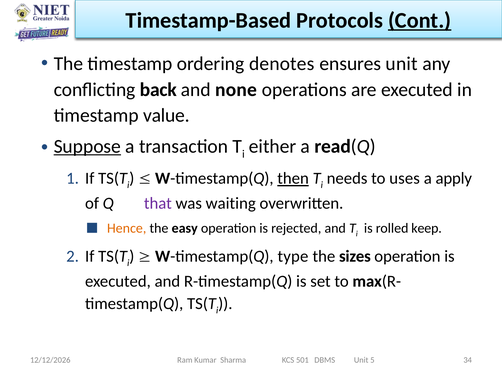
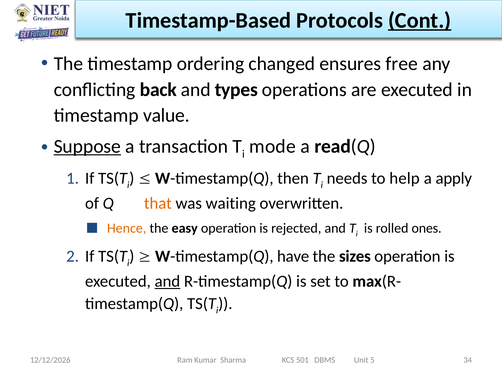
denotes: denotes -> changed (282, 64)
ensures unit: unit -> free (402, 64)
none: none -> types (236, 90)
either: either -> mode (273, 146)
then underline: present -> none (293, 178)
uses: uses -> help (405, 178)
that colour: purple -> orange (158, 203)
keep: keep -> ones (427, 228)
type: type -> have (293, 256)
and underline: none -> present (167, 281)
